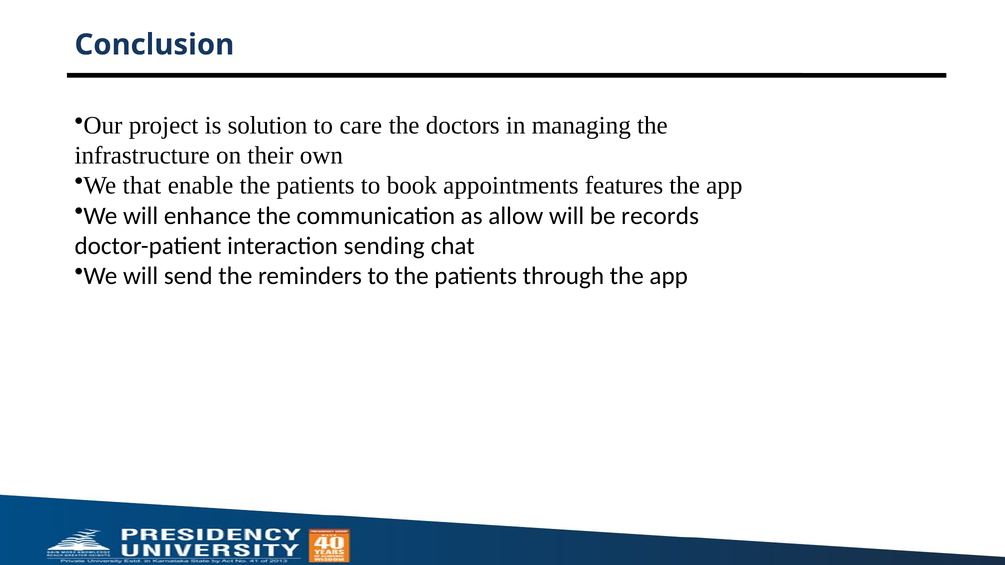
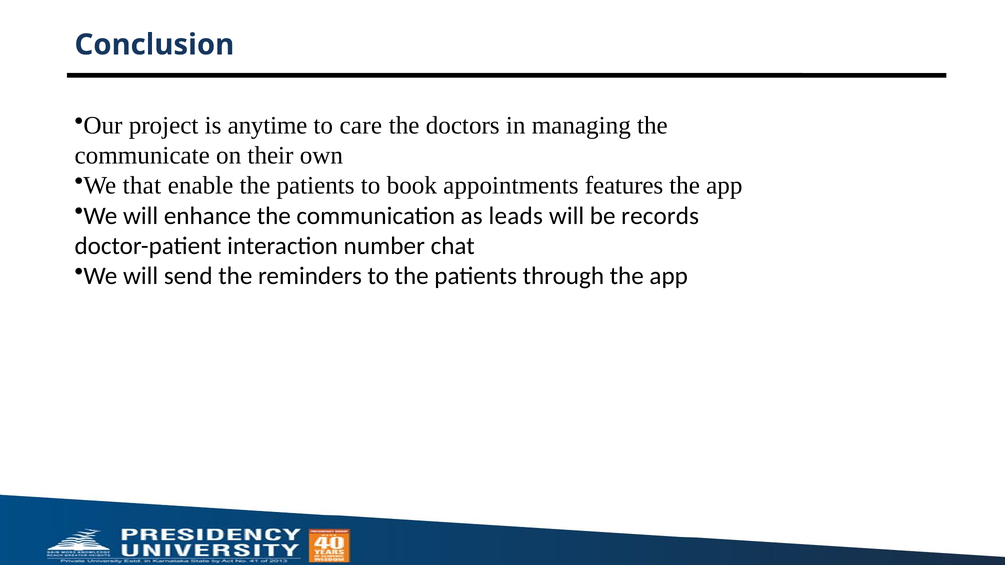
solution: solution -> anytime (268, 125)
infrastructure: infrastructure -> communicate (142, 156)
allow: allow -> leads (516, 216)
sending: sending -> number (384, 246)
